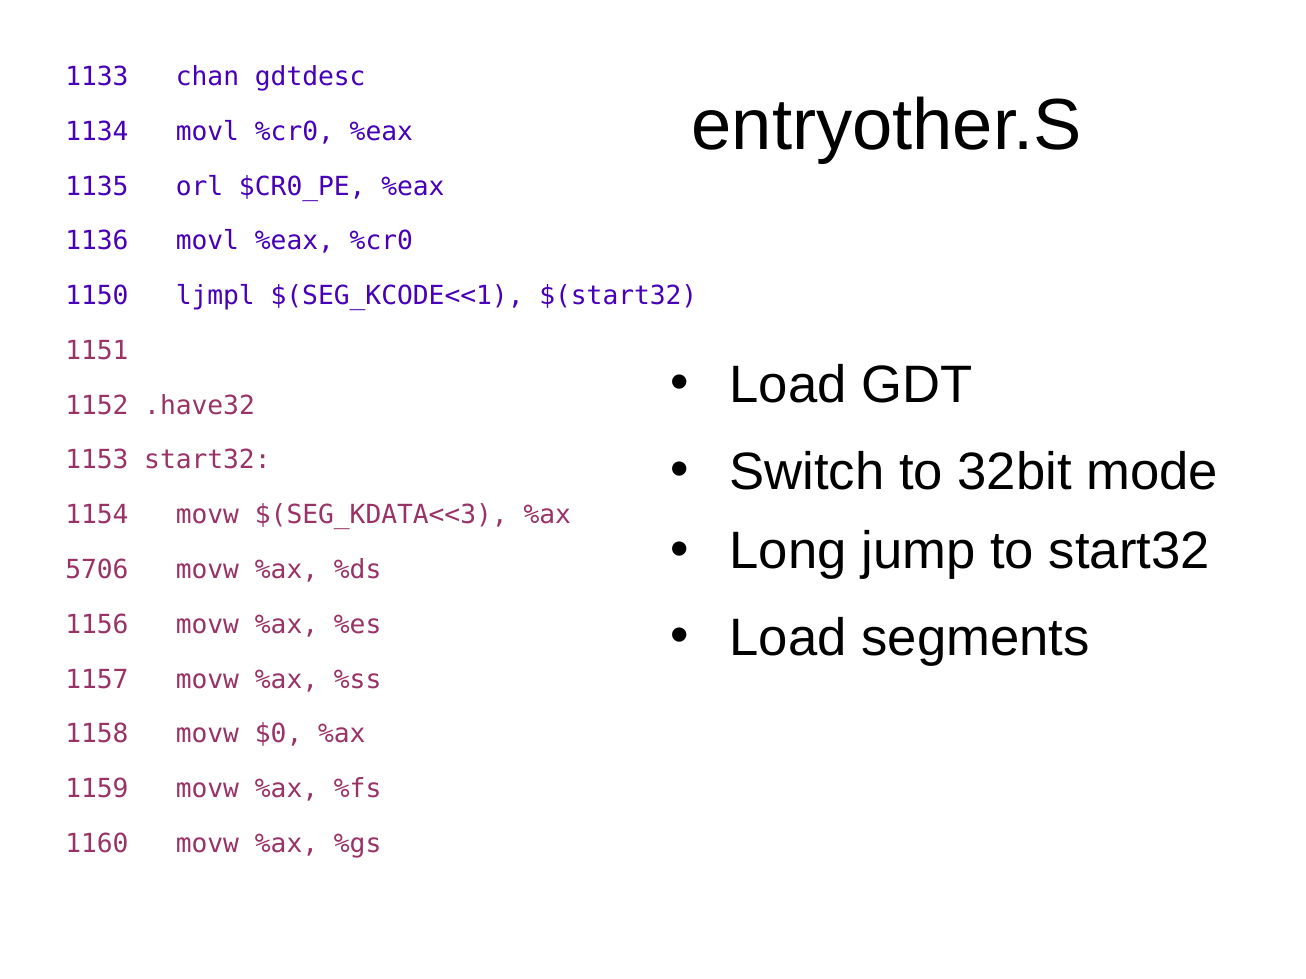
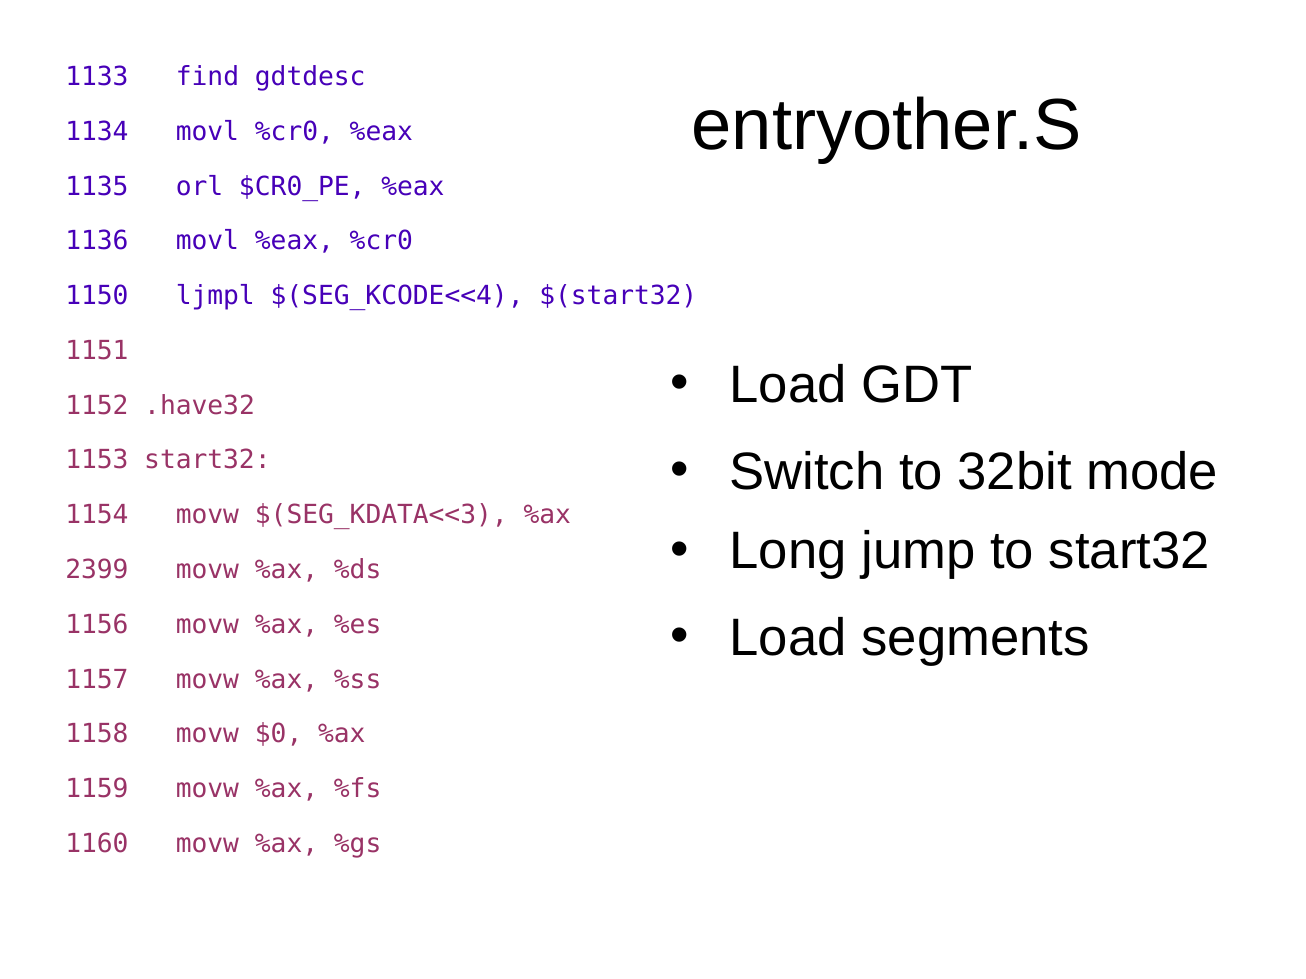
chan: chan -> find (207, 77)
$(SEG_KCODE<<1: $(SEG_KCODE<<1 -> $(SEG_KCODE<<4 (397, 296)
5706: 5706 -> 2399 (97, 570)
